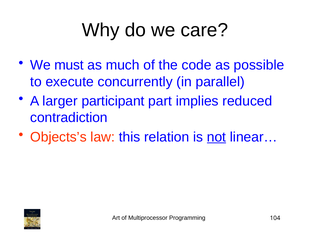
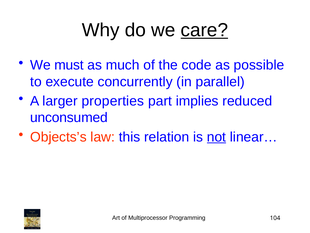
care underline: none -> present (204, 30)
participant: participant -> properties (113, 101)
contradiction: contradiction -> unconsumed (69, 117)
